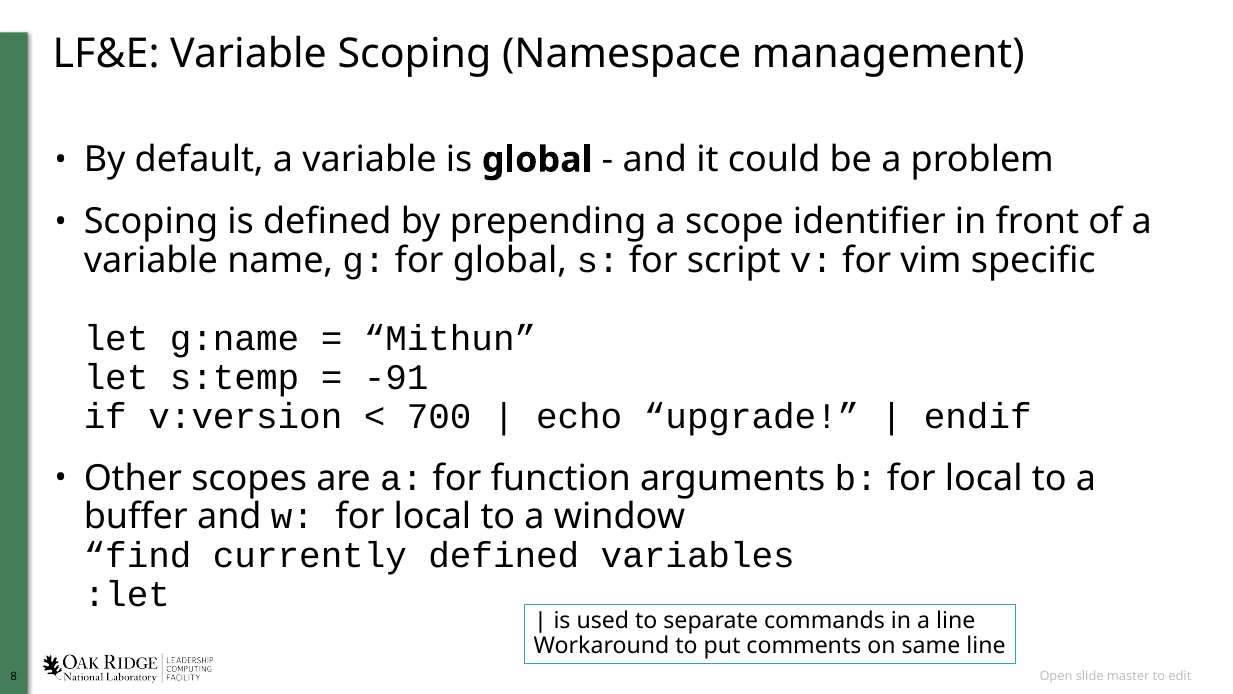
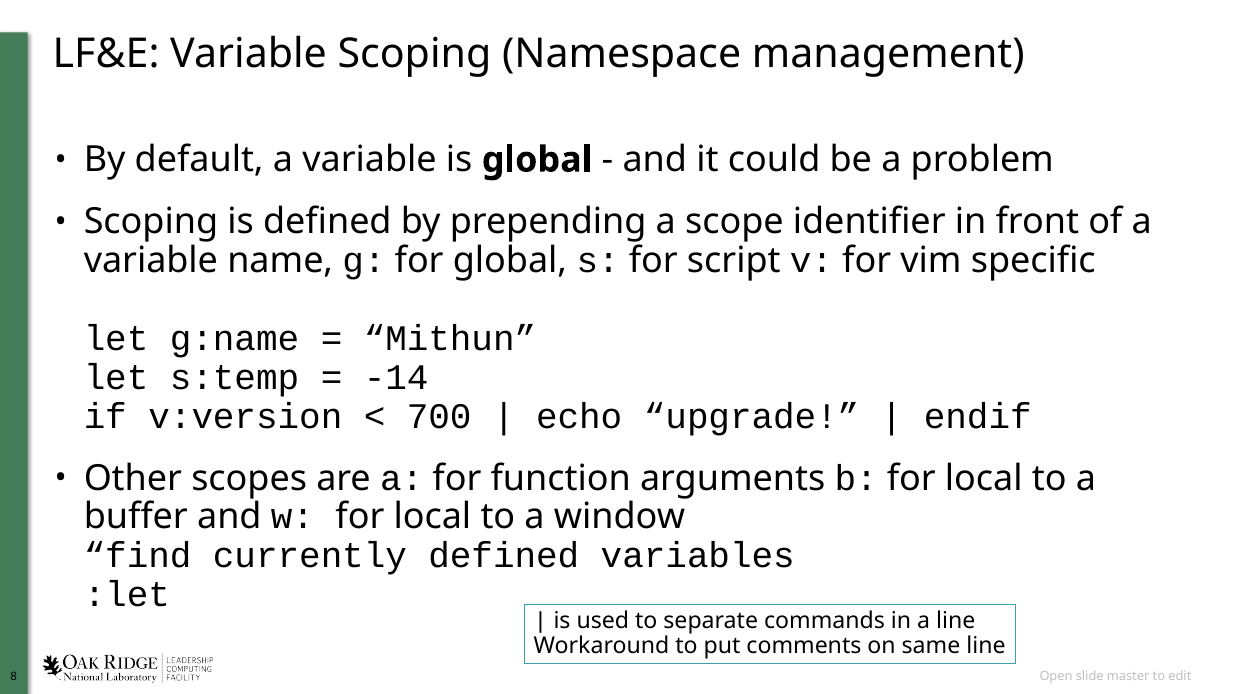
-91: -91 -> -14 (396, 377)
